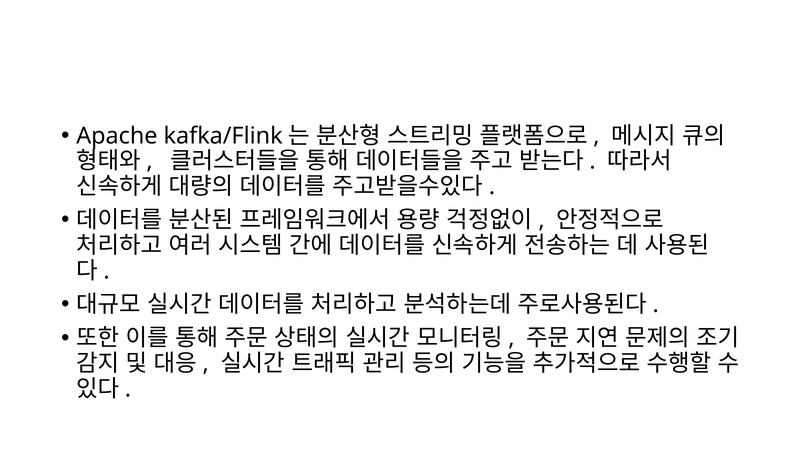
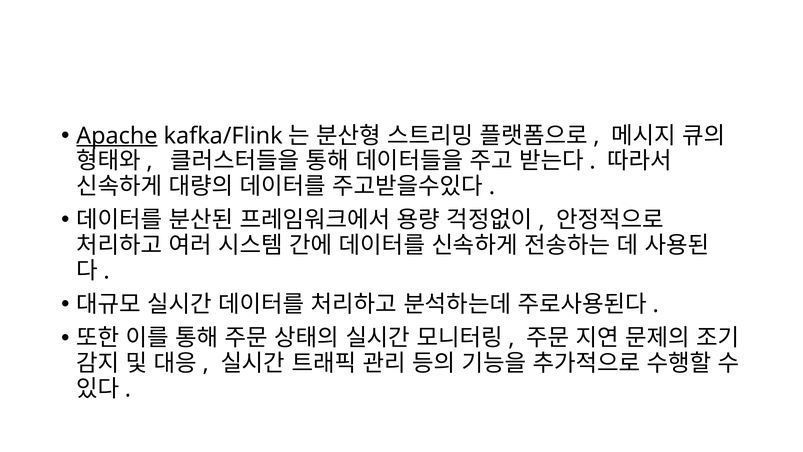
Apache underline: none -> present (117, 136)
